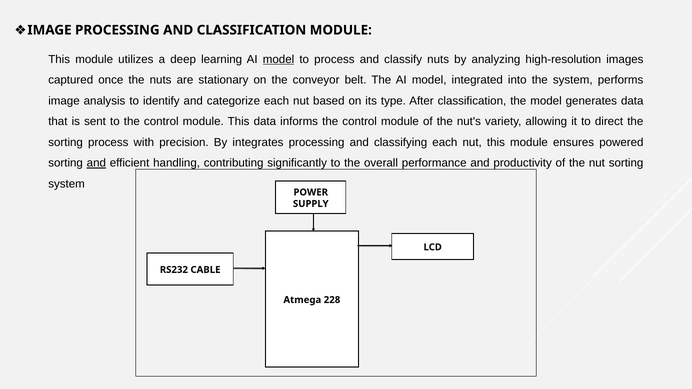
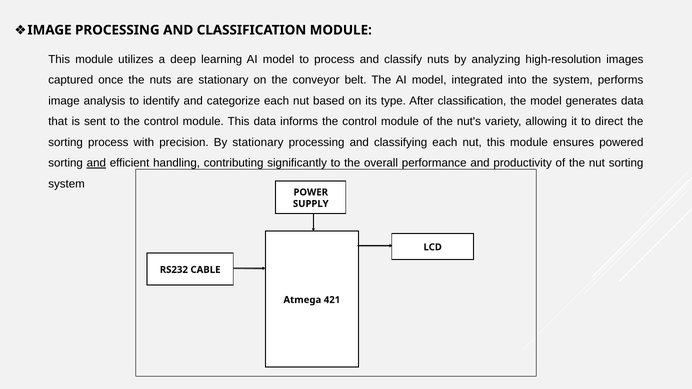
model underline: present -> none (279, 59)
By integrates: integrates -> stationary (258, 142)
228: 228 -> 421 (332, 300)
